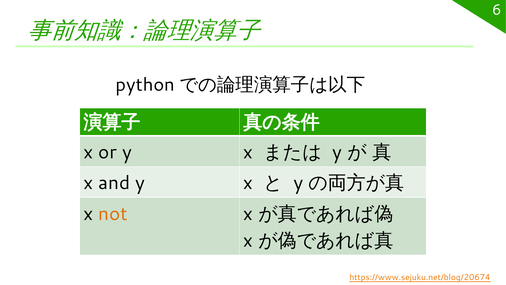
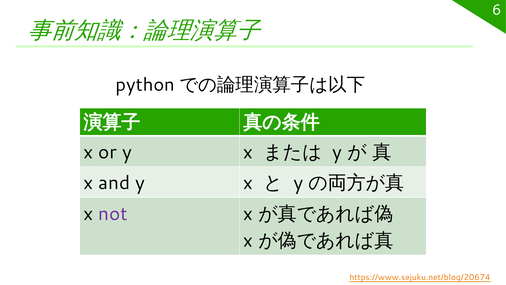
not colour: orange -> purple (113, 213)
